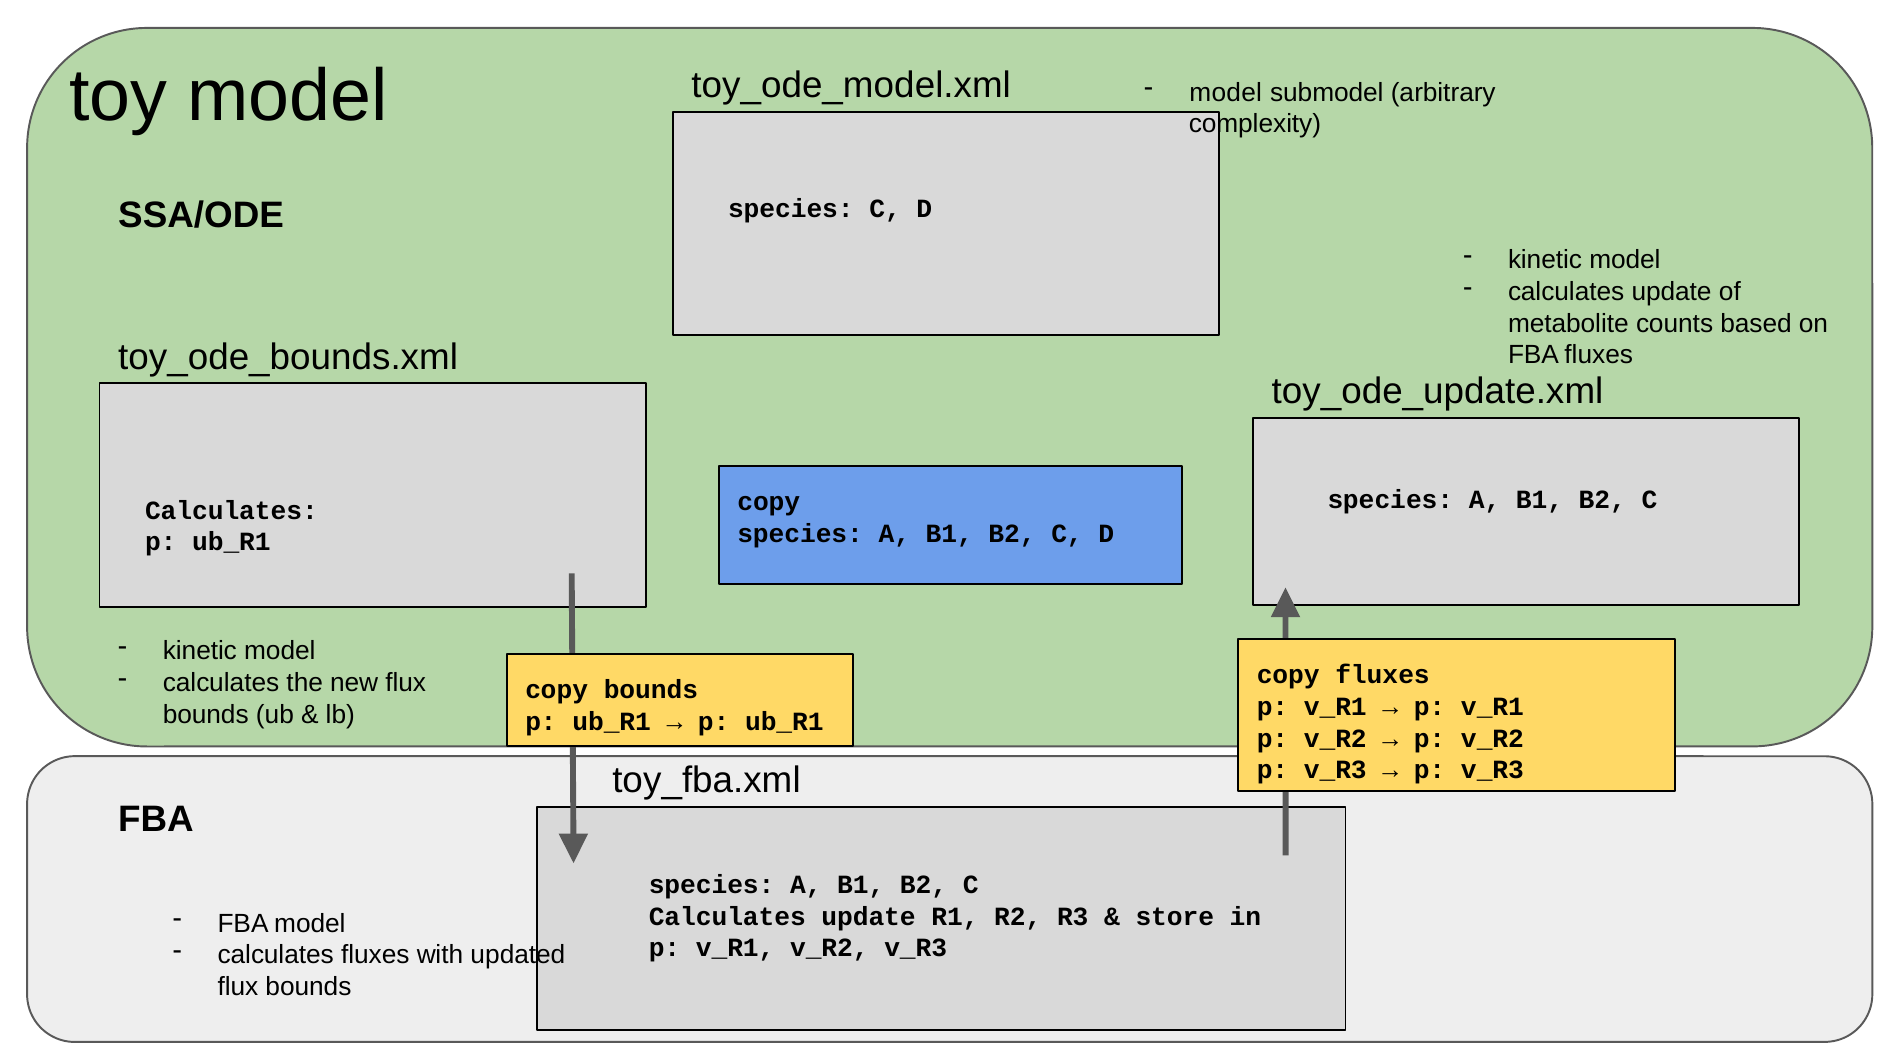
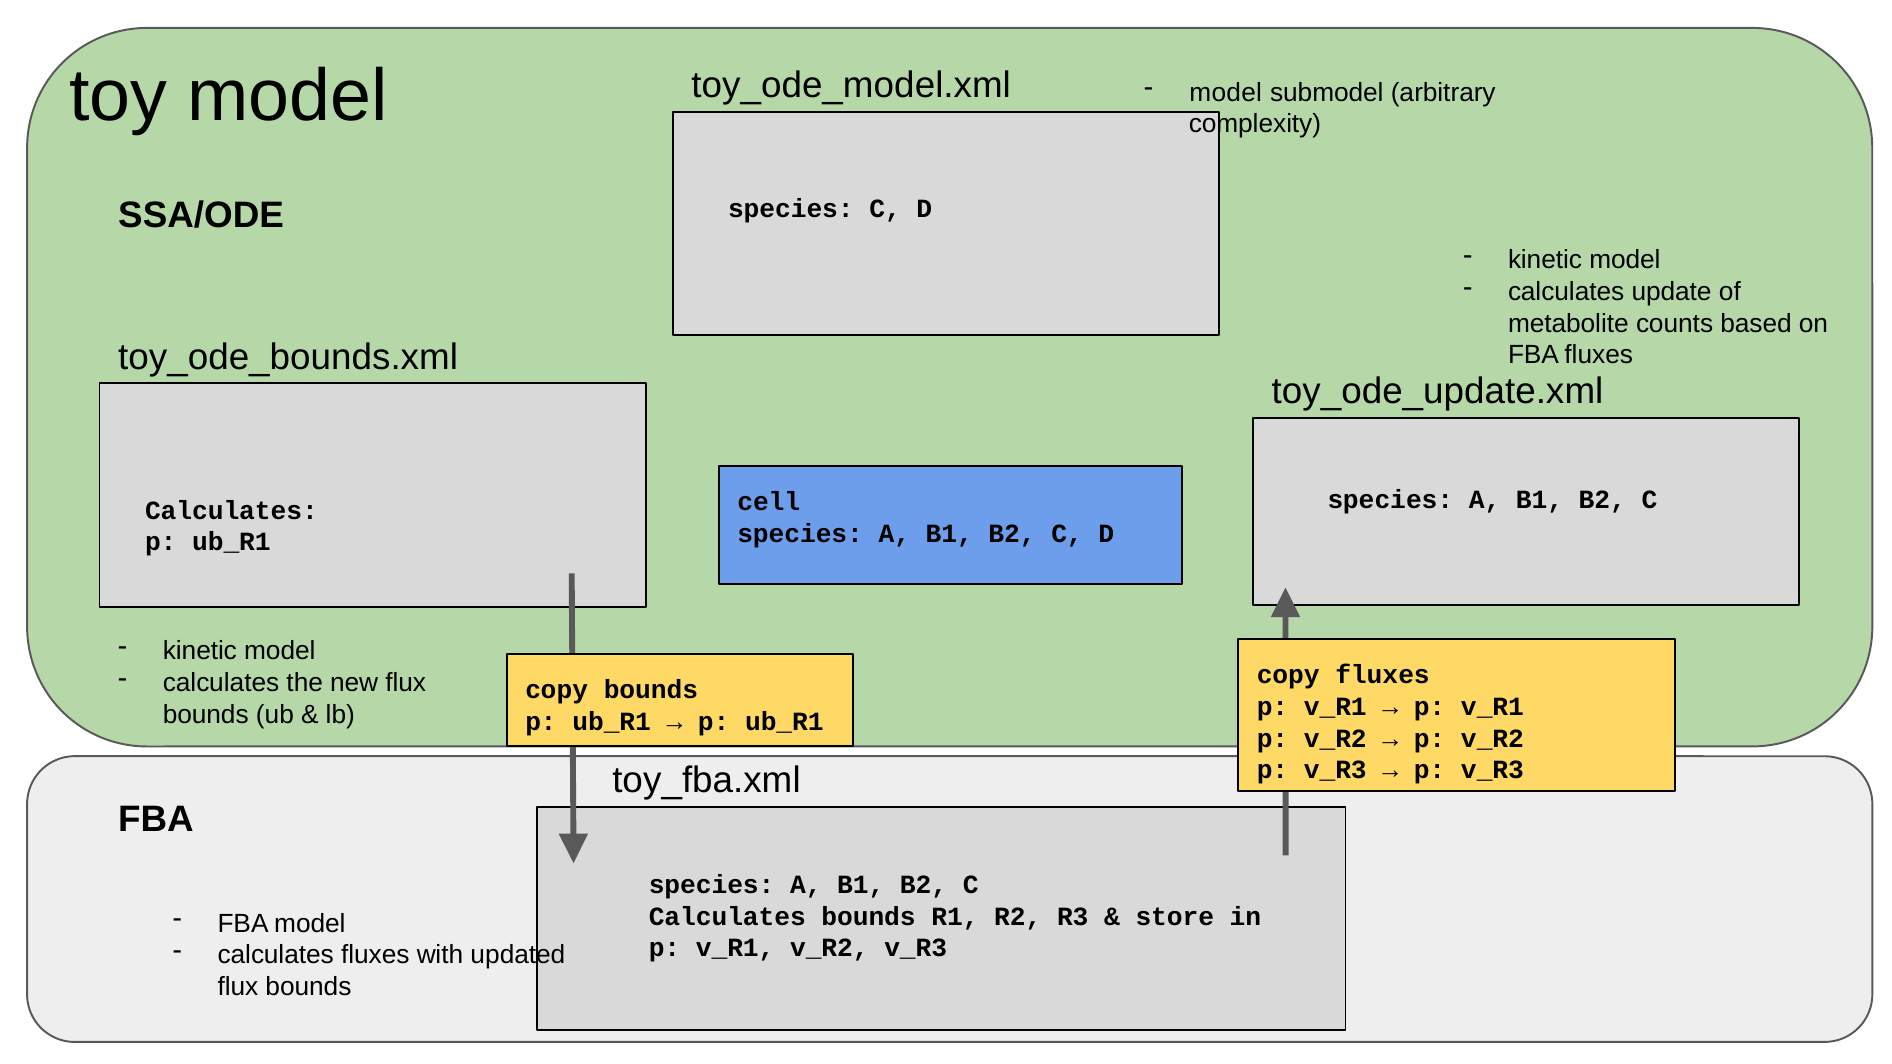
copy: copy -> cell (769, 502)
update: update -> bounds (869, 917)
